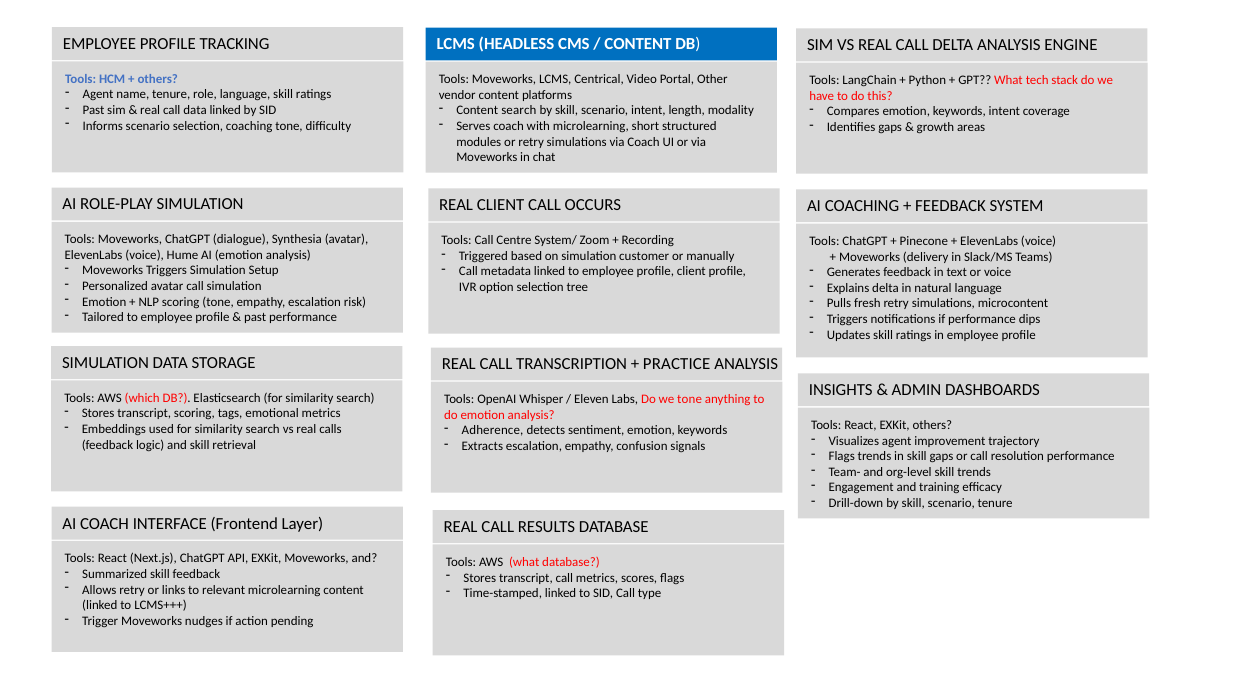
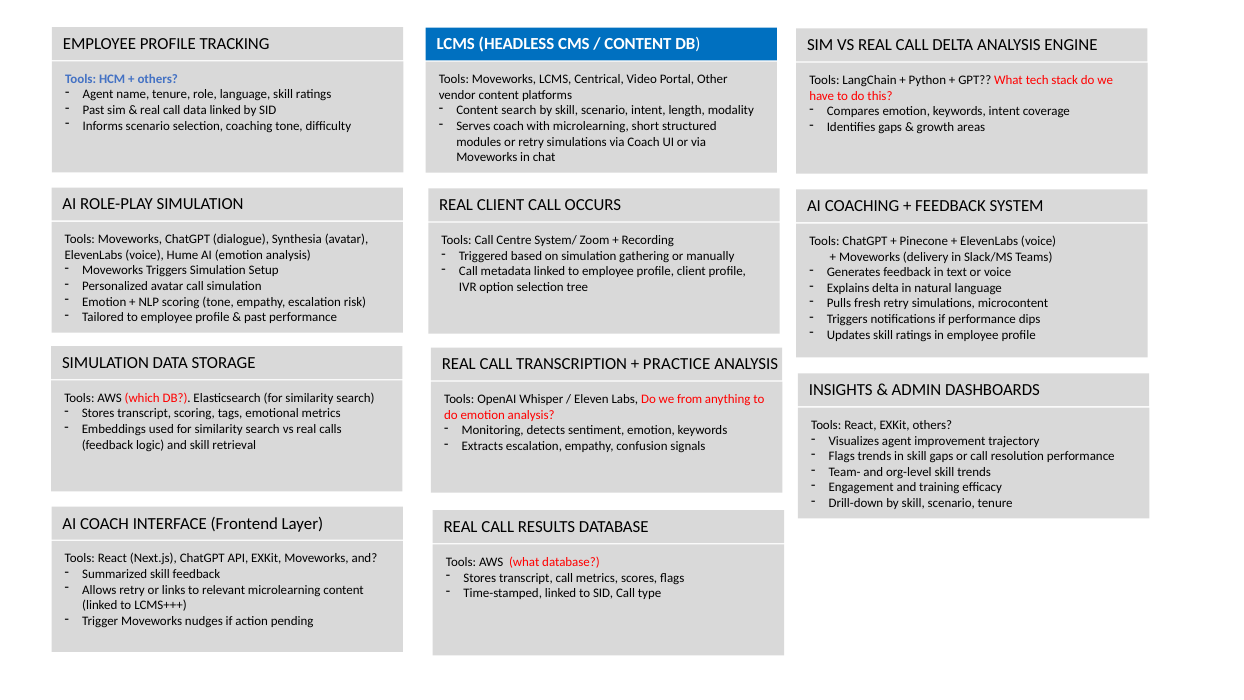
customer: customer -> gathering (644, 256)
we tone: tone -> from (690, 399)
Adherence: Adherence -> Monitoring (493, 430)
